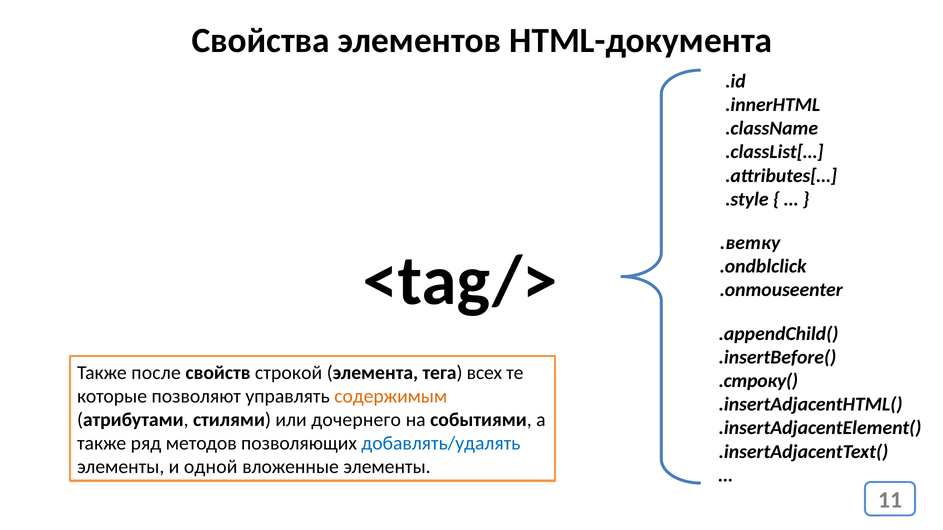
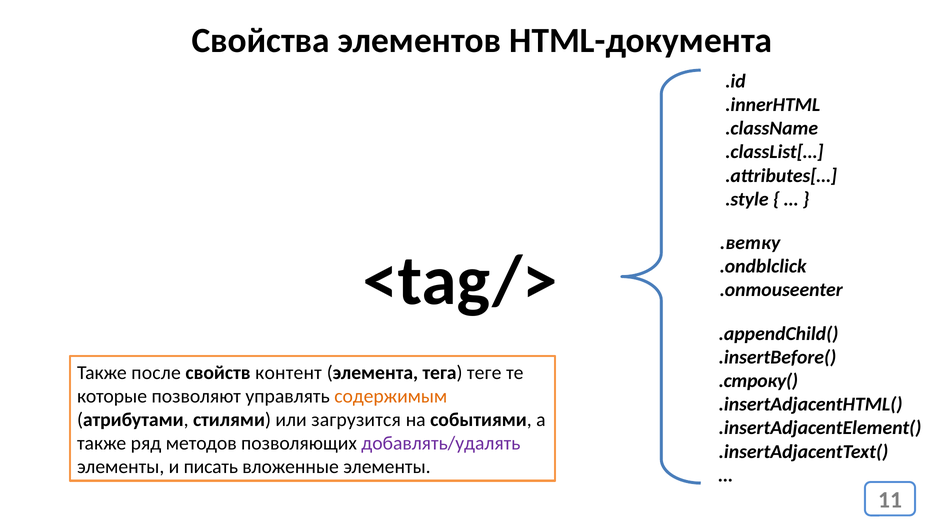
строкой: строкой -> контент (289, 373)
всех: всех -> теге (484, 373)
дочернего: дочернего -> загрузится (356, 420)
добавлять/удалять colour: blue -> purple (441, 444)
одной: одной -> писать (211, 467)
